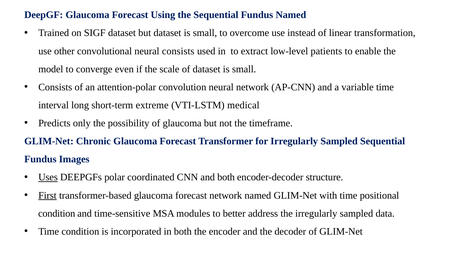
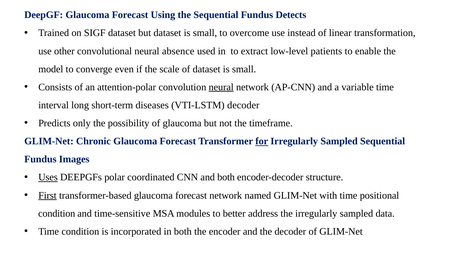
Fundus Named: Named -> Detects (291, 15)
neural consists: consists -> absence (178, 51)
neural underline: none -> present (221, 87)
extreme: extreme -> diseases (152, 105)
VTI-LSTM medical: medical -> decoder (243, 105)
for underline: none -> present (262, 141)
